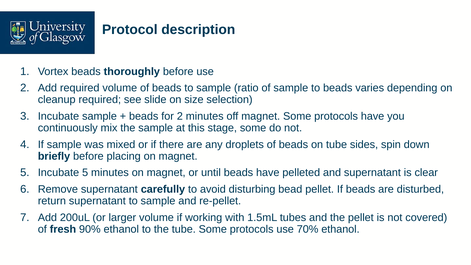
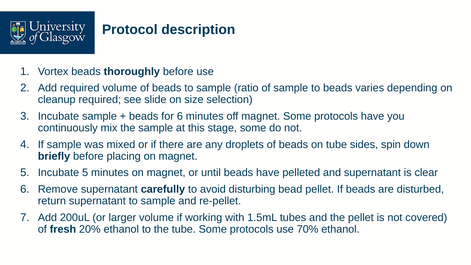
for 2: 2 -> 6 (180, 116)
90%: 90% -> 20% (90, 229)
